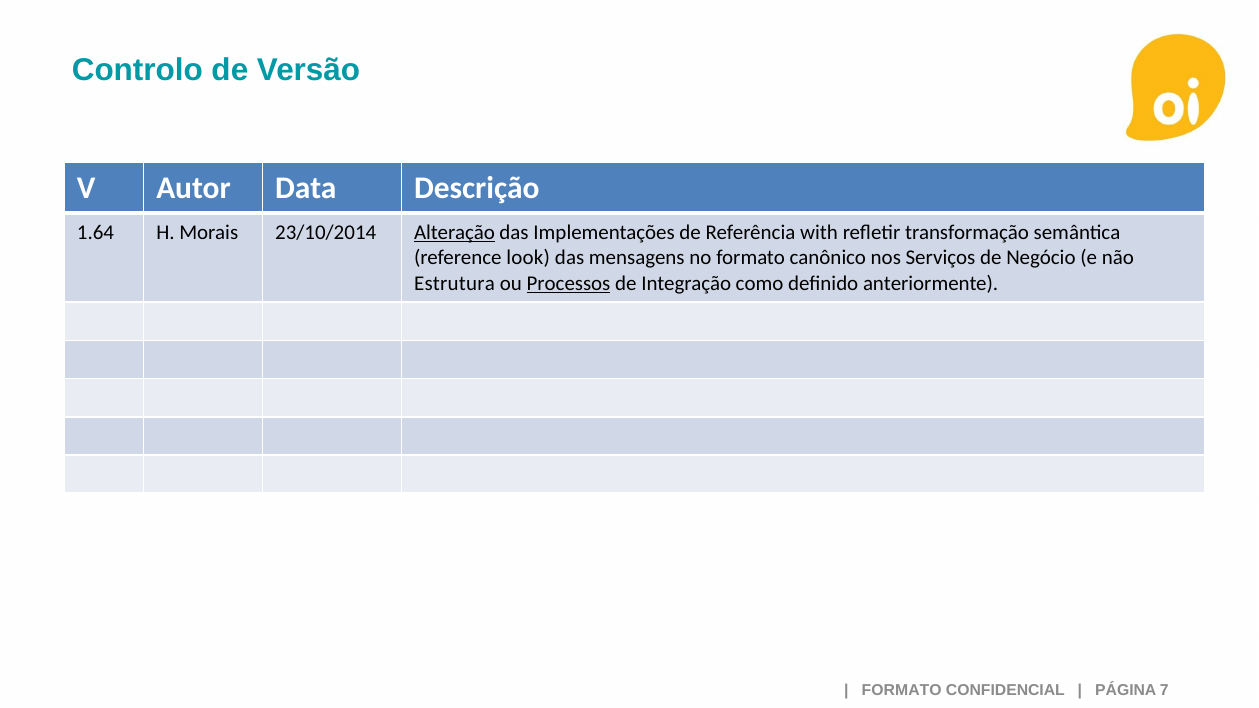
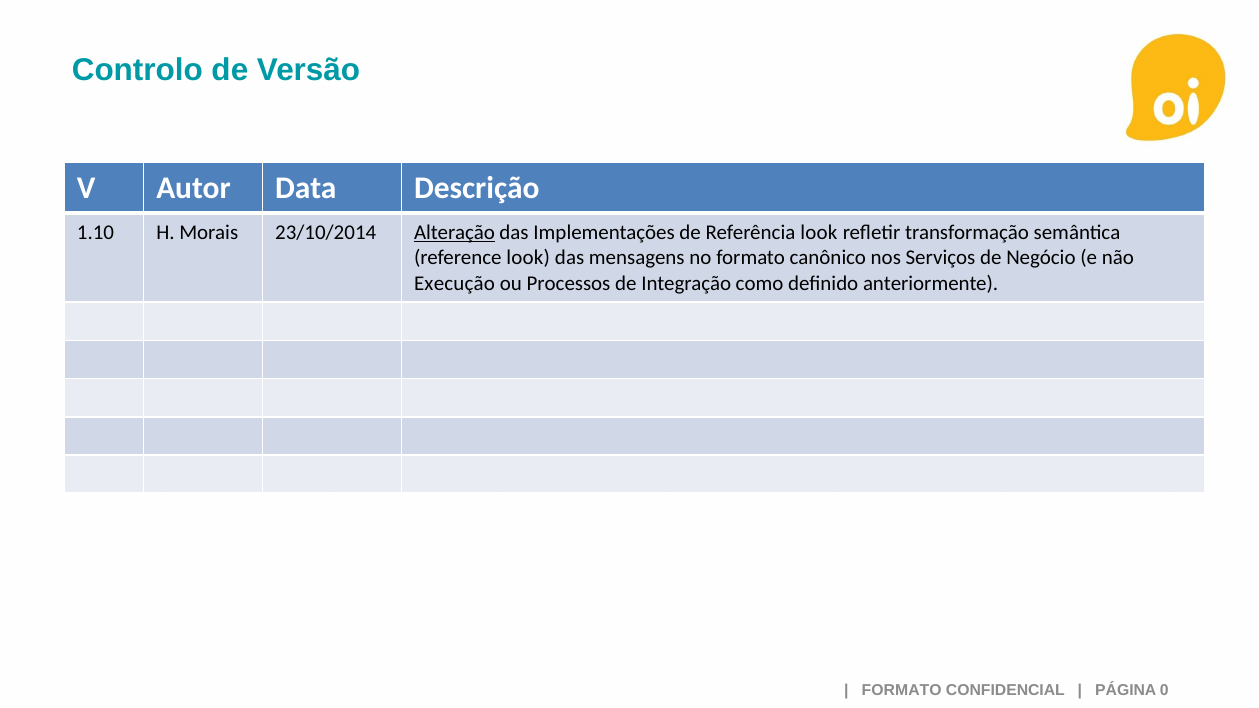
1.64: 1.64 -> 1.10 (95, 232)
Referência with: with -> look (819, 232)
Estrutura: Estrutura -> Execução (455, 283)
Processos underline: present -> none (569, 283)
7: 7 -> 0 (1164, 691)
